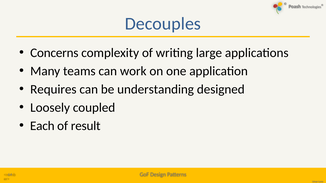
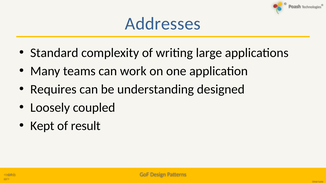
Decouples: Decouples -> Addresses (163, 24)
Concerns: Concerns -> Standard (54, 53)
Each: Each -> Kept (42, 126)
